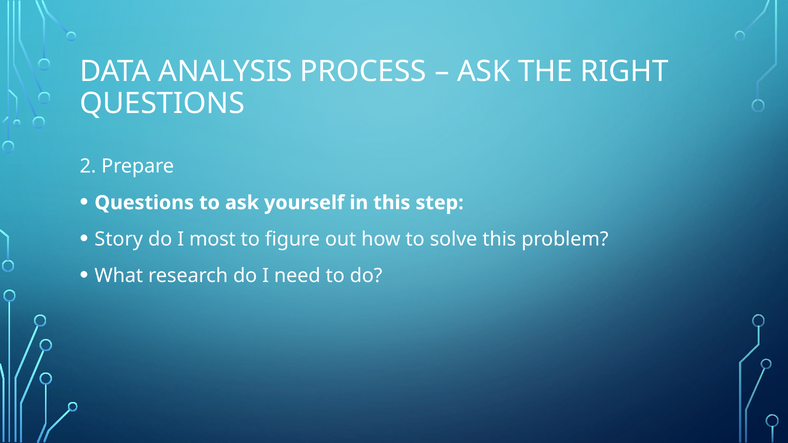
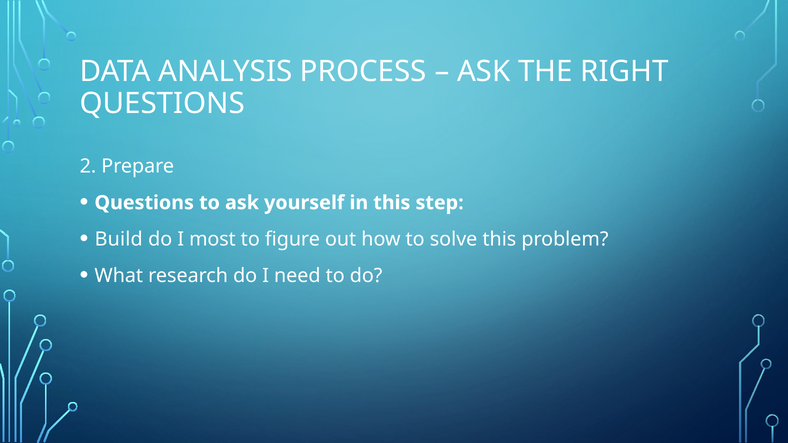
Story: Story -> Build (119, 239)
